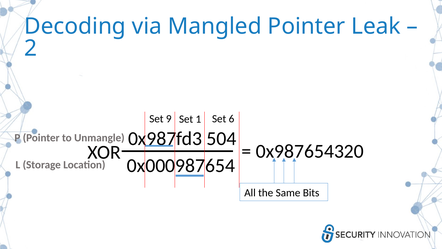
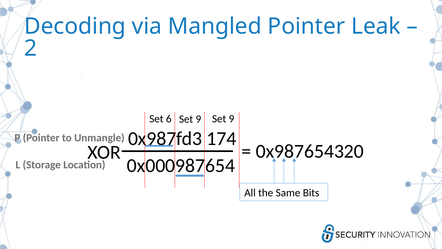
9: 9 -> 6 (169, 119)
1: 1 -> 9 (198, 119)
6: 6 -> 9 (232, 119)
504: 504 -> 174 (221, 138)
